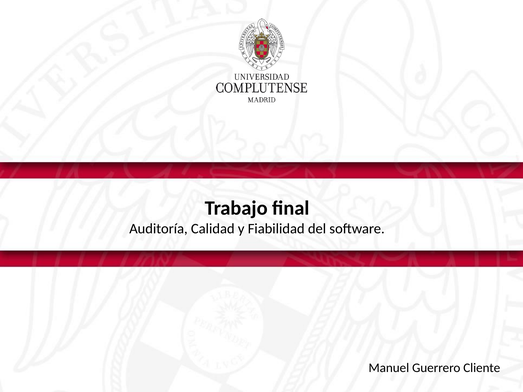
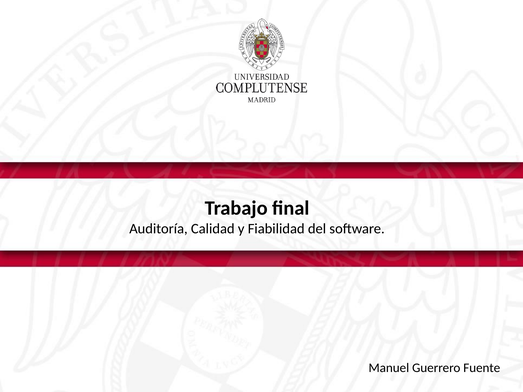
Cliente: Cliente -> Fuente (482, 368)
